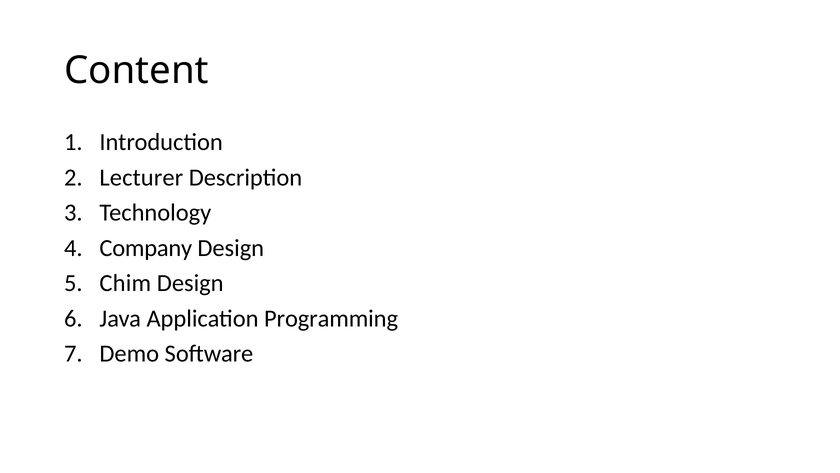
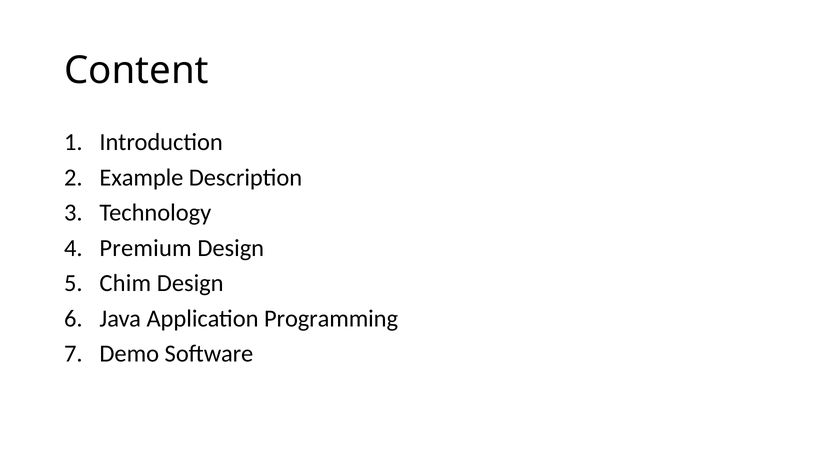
Lecturer: Lecturer -> Example (141, 177)
Company: Company -> Premium (146, 248)
